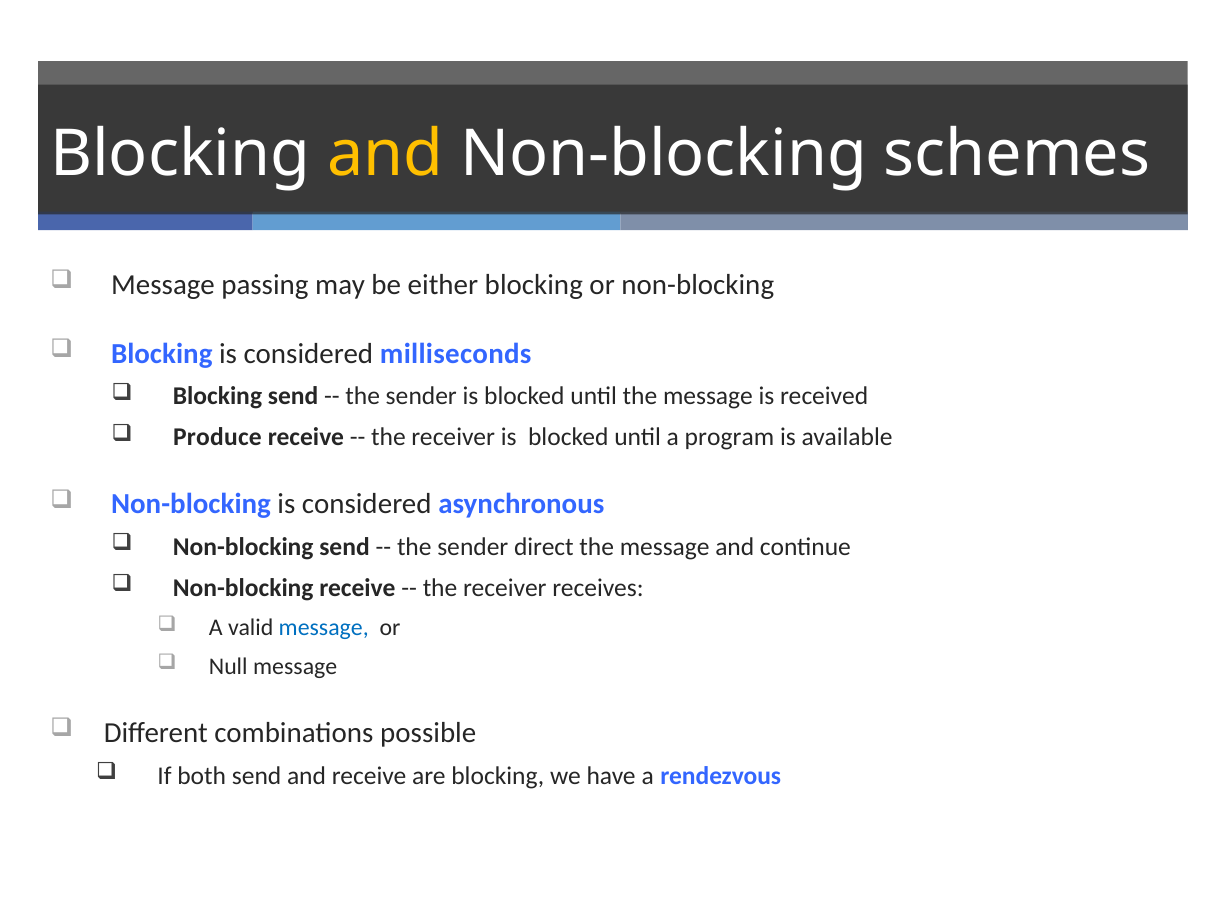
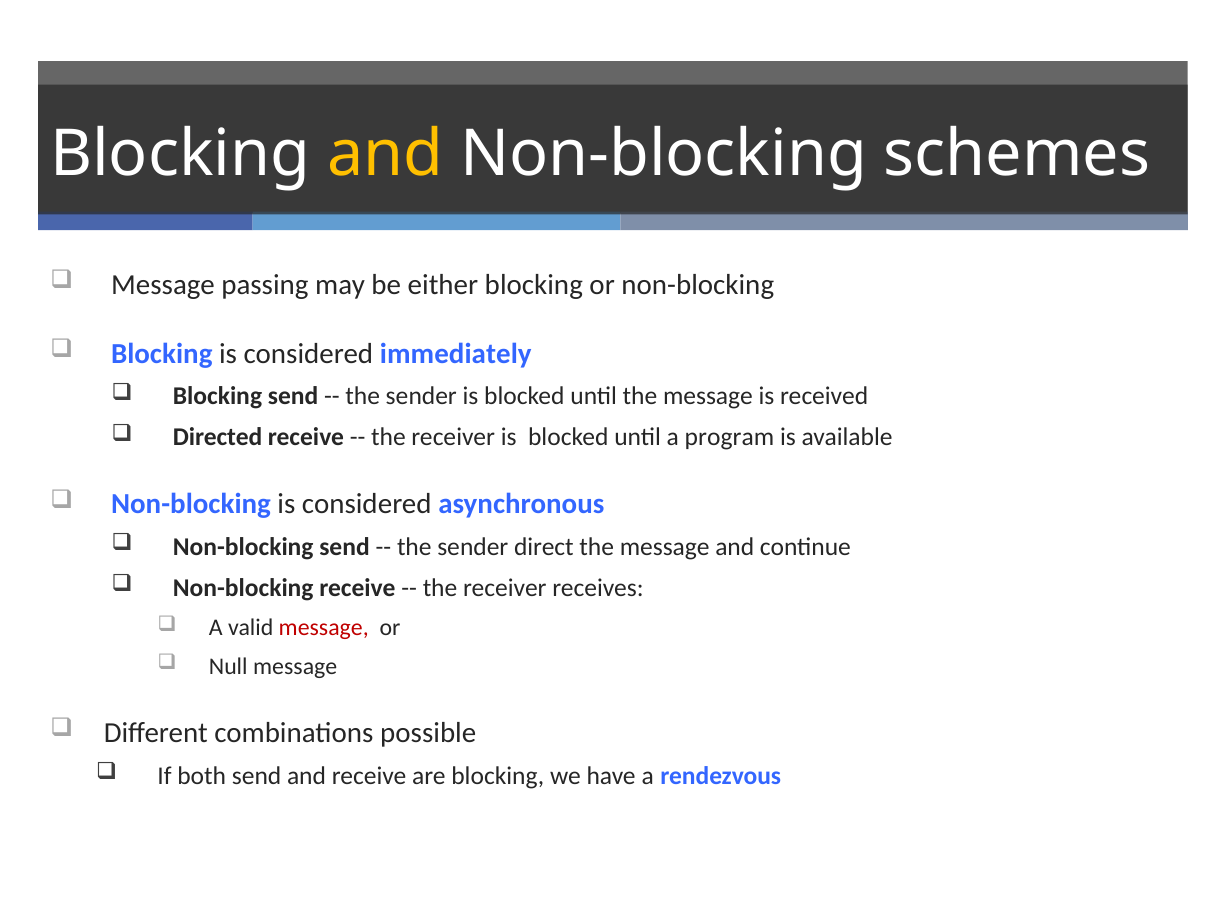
milliseconds: milliseconds -> immediately (456, 354)
Produce: Produce -> Directed (218, 437)
message colour: blue -> red (324, 627)
